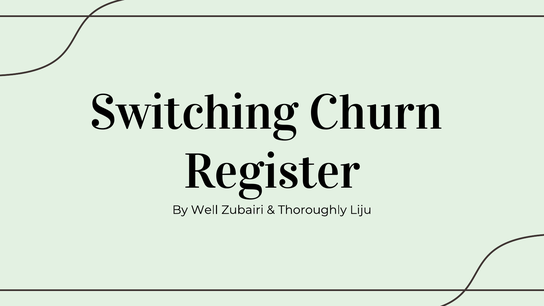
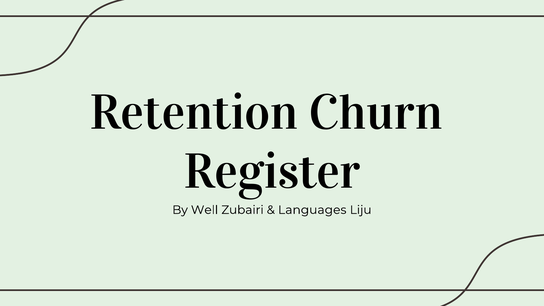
Switching: Switching -> Retention (194, 113)
Thoroughly: Thoroughly -> Languages (312, 210)
